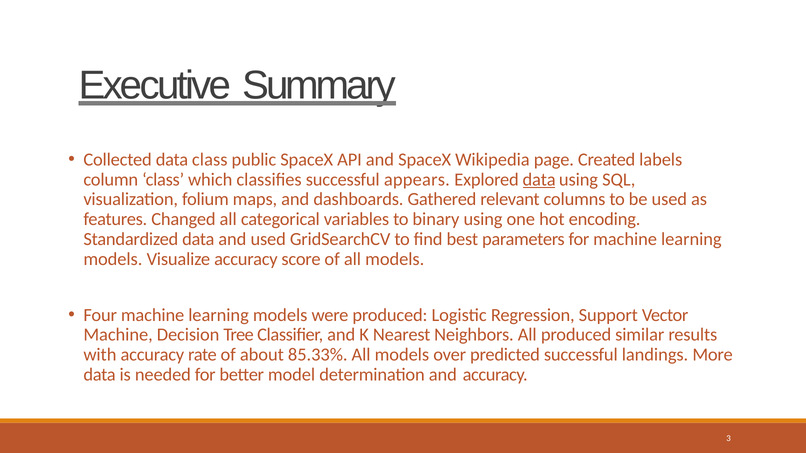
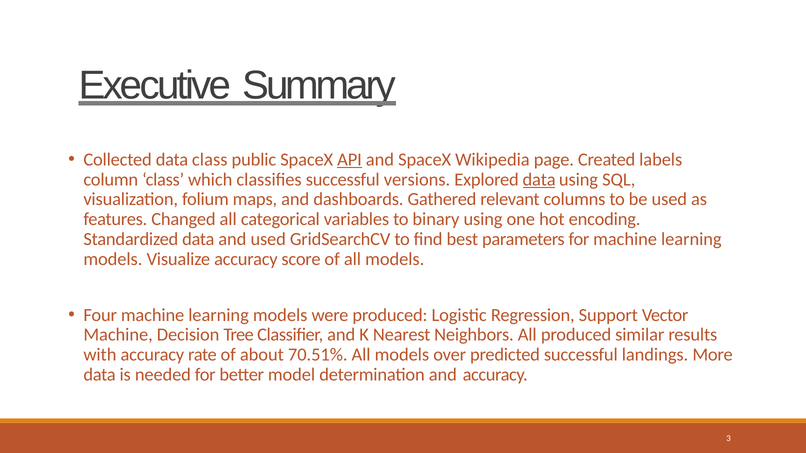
API underline: none -> present (350, 160)
appears: appears -> versions (417, 180)
85.33%: 85.33% -> 70.51% (318, 355)
